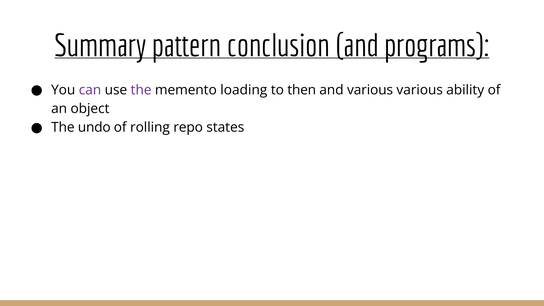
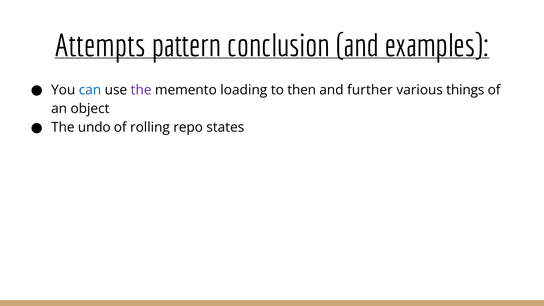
Summary: Summary -> Attempts (100, 46)
programs: programs -> examples (437, 46)
can colour: purple -> blue (90, 90)
and various: various -> further (370, 90)
ability: ability -> things (465, 90)
